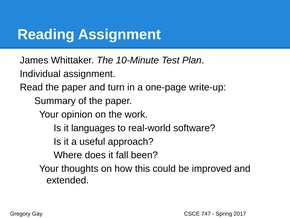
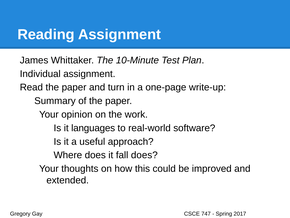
fall been: been -> does (144, 155)
